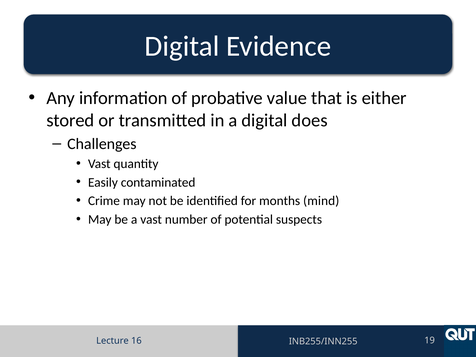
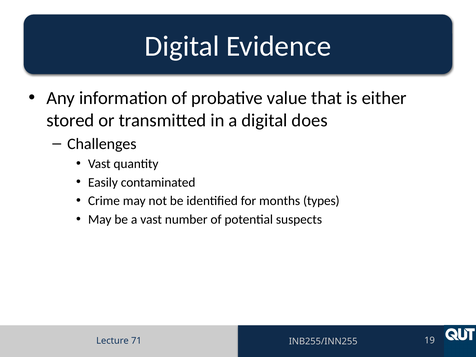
mind: mind -> types (321, 201)
16: 16 -> 71 (136, 341)
